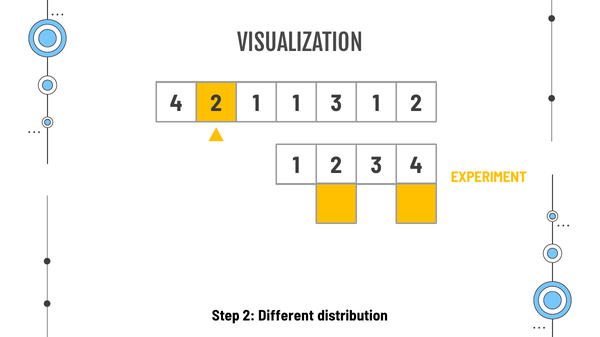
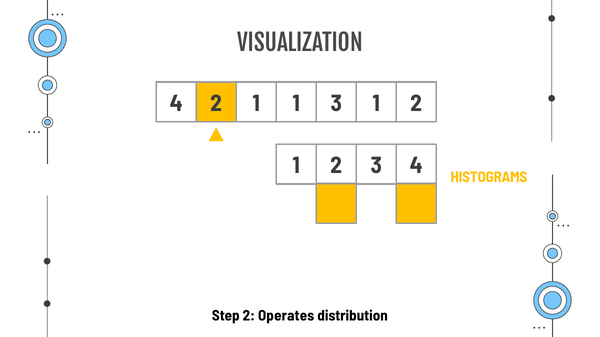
EXPERIMENT: EXPERIMENT -> HISTOGRAMS (489, 177)
Different: Different -> Operates (286, 316)
